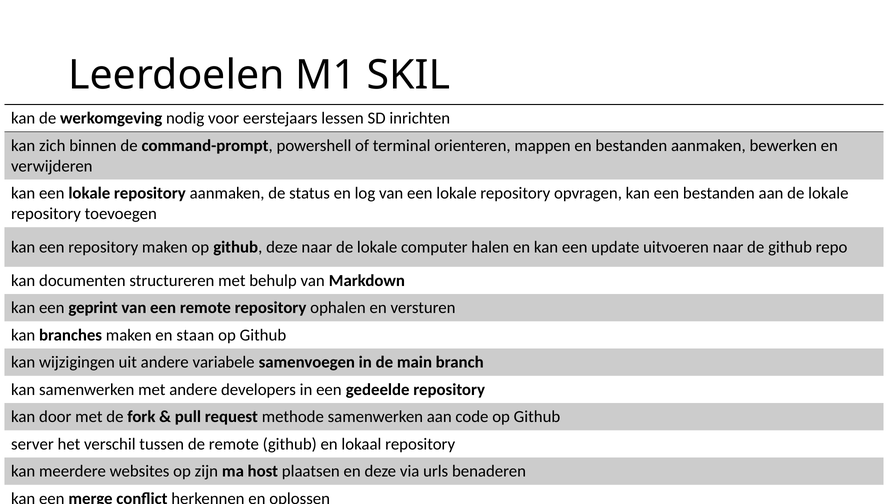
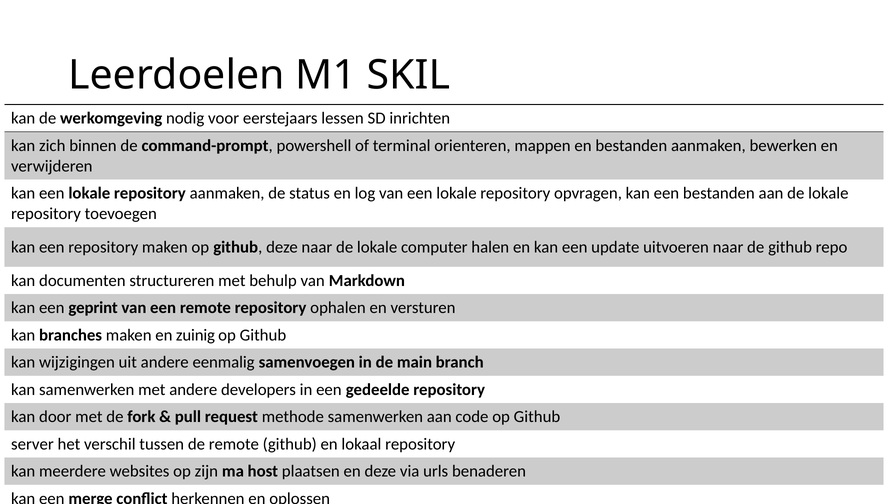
staan: staan -> zuinig (195, 335)
variabele: variabele -> eenmalig (224, 362)
